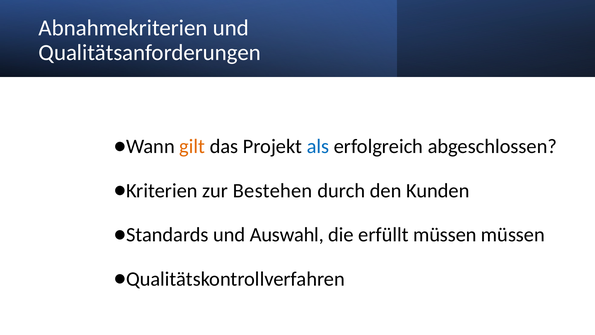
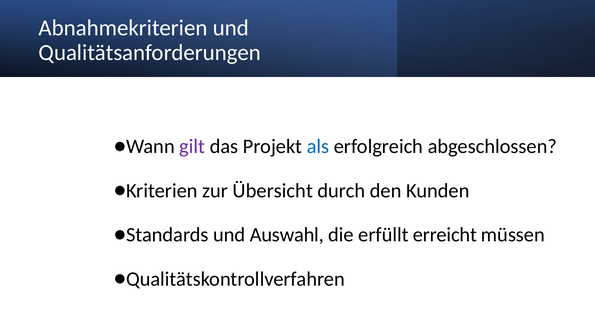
gilt colour: orange -> purple (192, 146)
Bestehen: Bestehen -> Übersicht (273, 191)
erfüllt müssen: müssen -> erreicht (445, 235)
